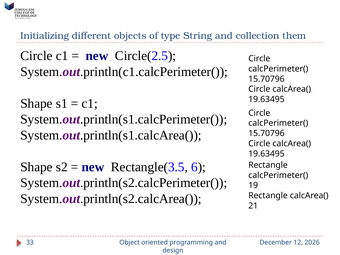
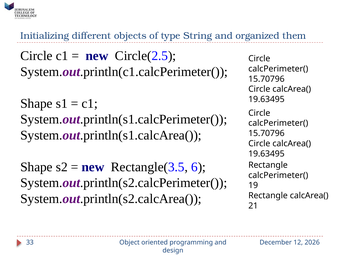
collection: collection -> organized (258, 36)
